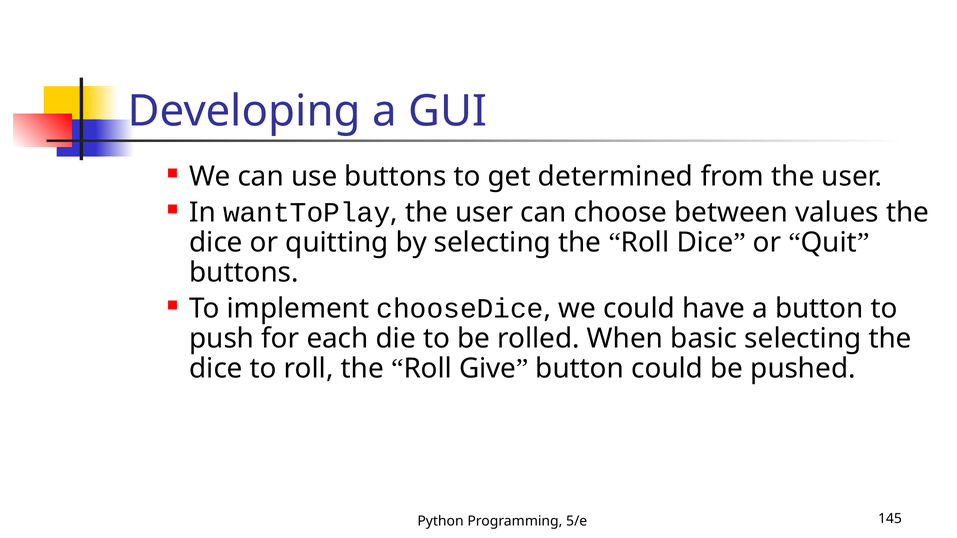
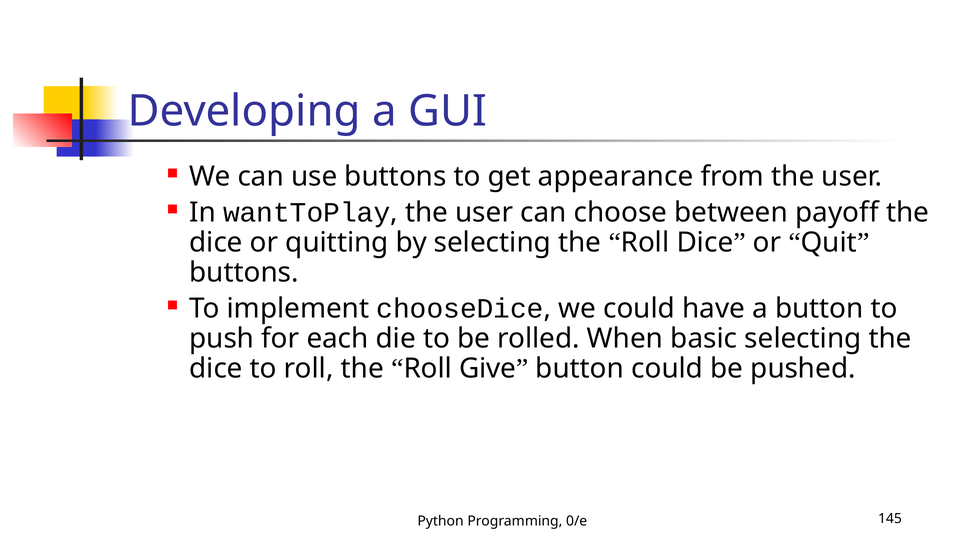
determined: determined -> appearance (616, 177)
values: values -> payoff (837, 213)
5/e: 5/e -> 0/e (577, 521)
